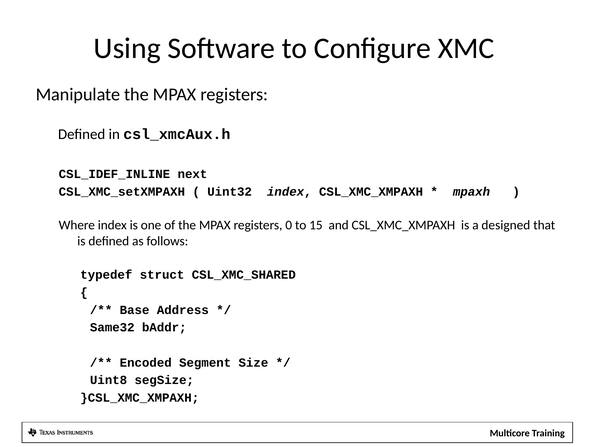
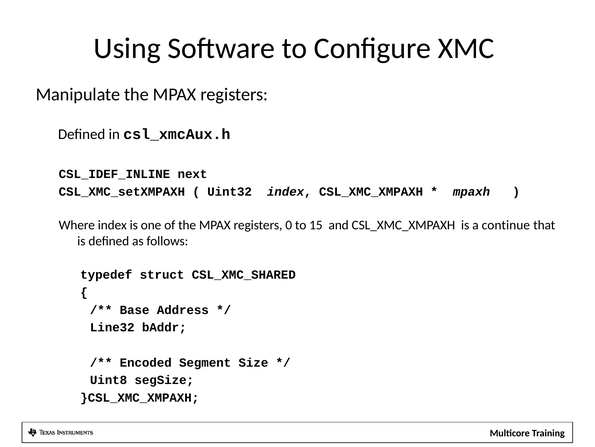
designed: designed -> continue (506, 225)
Same32: Same32 -> Line32 (112, 327)
